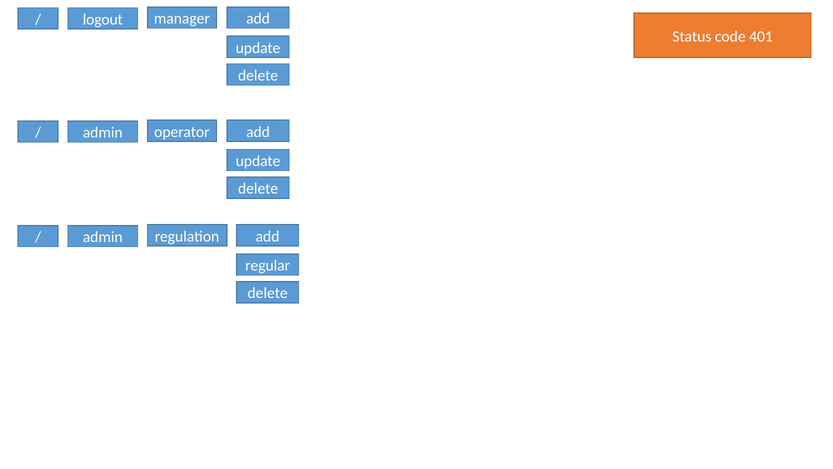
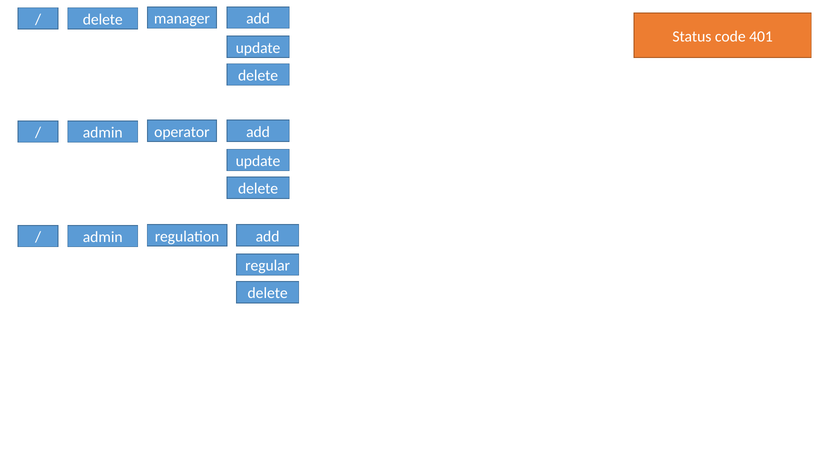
logout: logout -> delete (103, 19)
